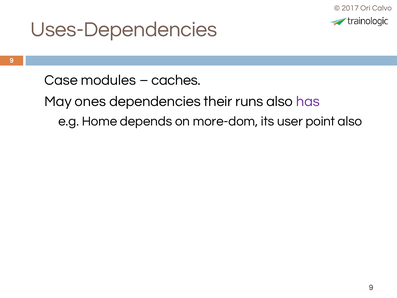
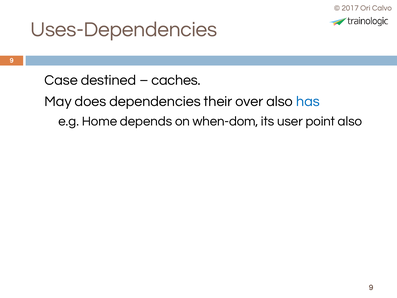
modules: modules -> destined (108, 80)
ones: ones -> does (90, 101)
runs: runs -> over (249, 101)
has colour: purple -> blue (308, 101)
more-dom: more-dom -> when-dom (226, 121)
